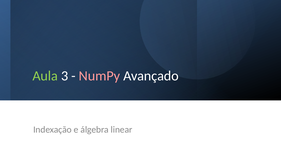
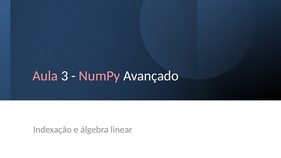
Aula colour: light green -> pink (45, 76)
